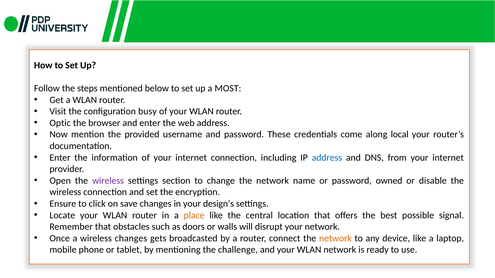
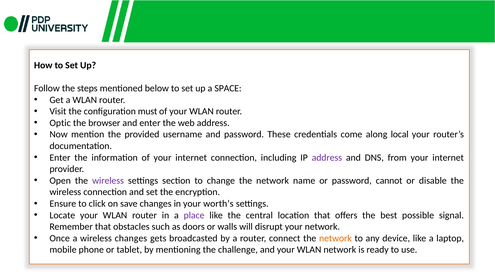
MOST: MOST -> SPACE (228, 88)
busy: busy -> must (148, 112)
address colour: blue -> purple (327, 158)
owned: owned -> cannot (389, 181)
design’s: design’s -> worth’s (218, 204)
place colour: orange -> purple (194, 216)
